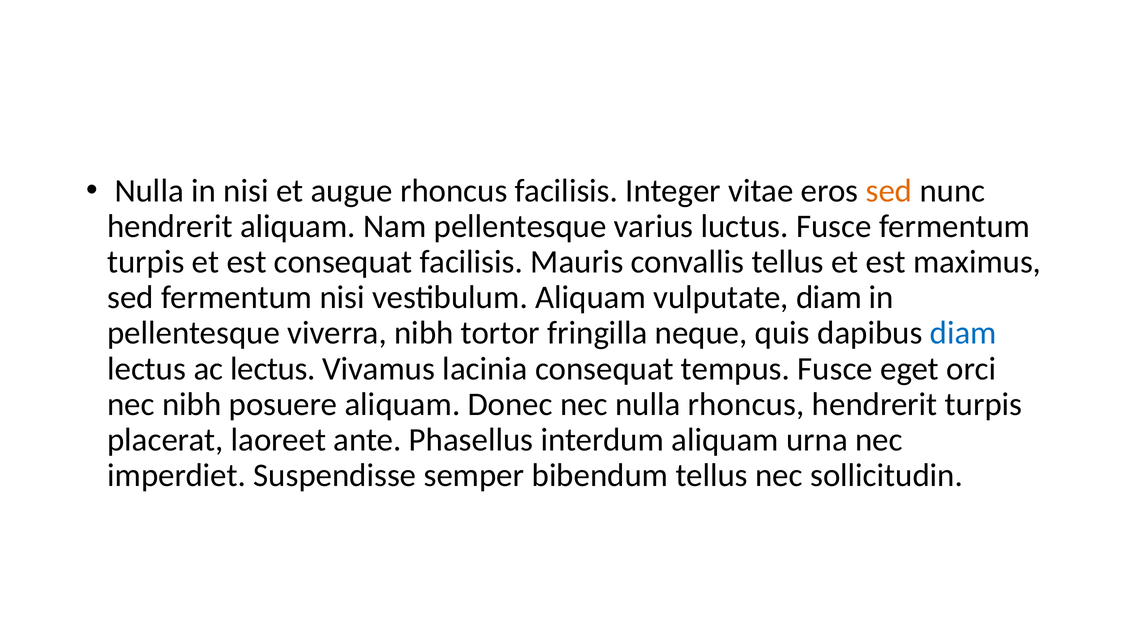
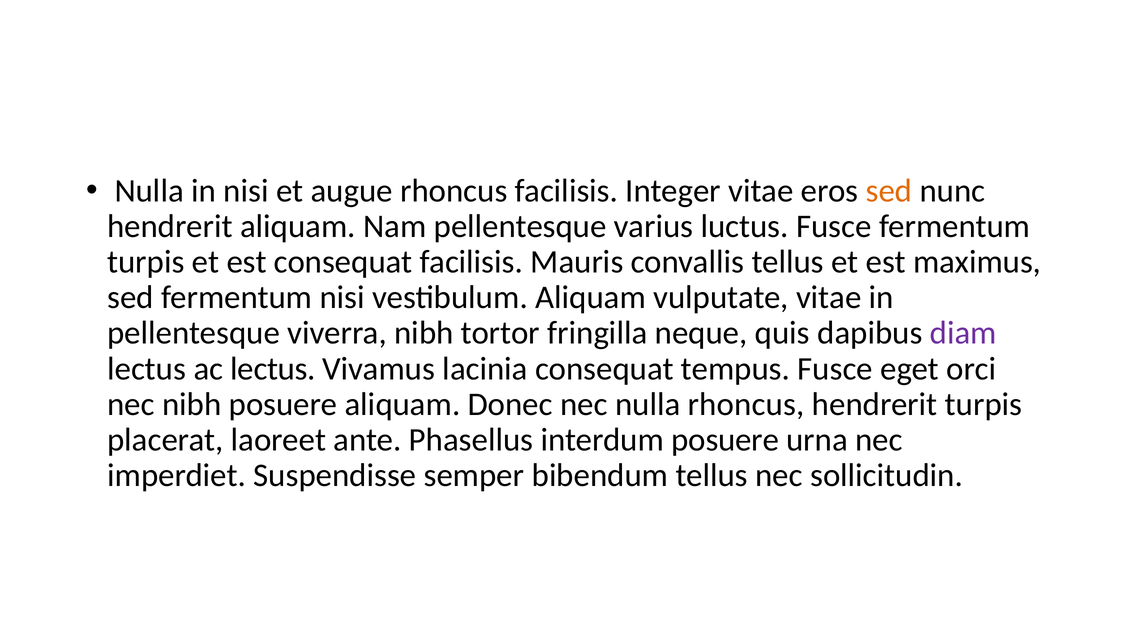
vulputate diam: diam -> vitae (829, 298)
diam colour: blue -> purple (963, 333)
interdum aliquam: aliquam -> posuere (725, 440)
